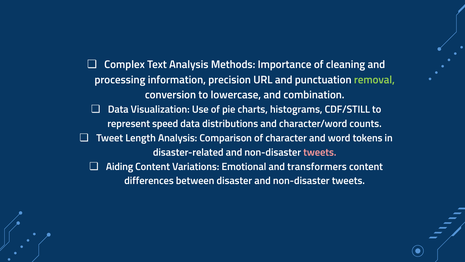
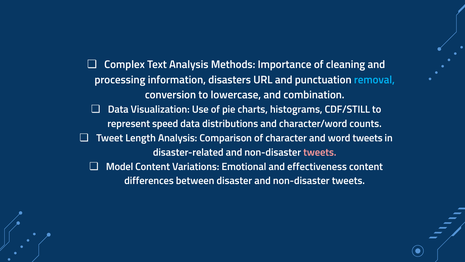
precision: precision -> disasters (230, 80)
removal colour: light green -> light blue (374, 80)
word tokens: tokens -> tweets (368, 138)
Aiding: Aiding -> Model (120, 166)
transformers: transformers -> effectiveness (317, 166)
